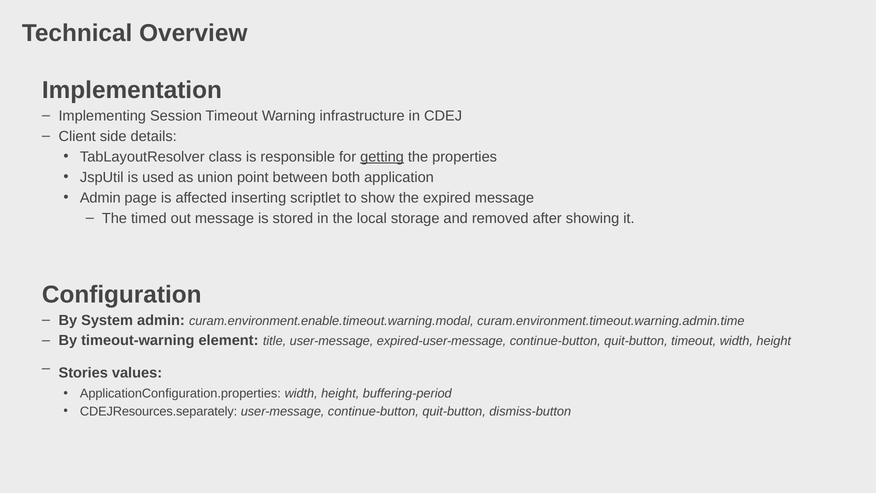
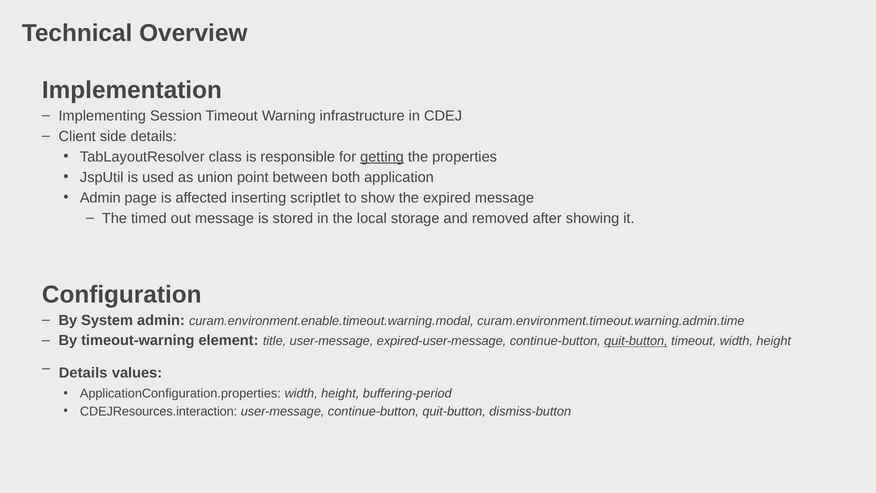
quit-button underline: none -> present (636, 341)
Stories: Stories -> Details (83, 373)
CDEJResources.separately: CDEJResources.separately -> CDEJResources.interaction (159, 411)
